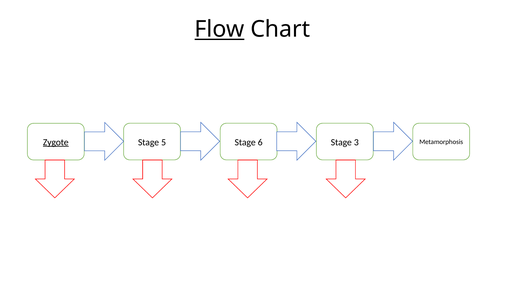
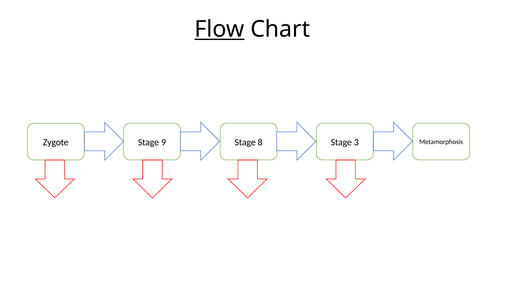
Zygote underline: present -> none (56, 142)
5: 5 -> 9 (164, 142)
6: 6 -> 8 (260, 142)
